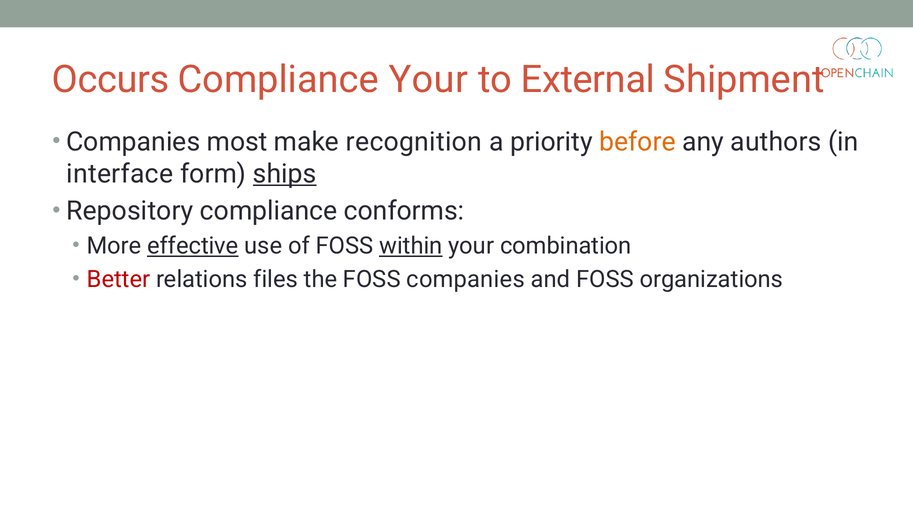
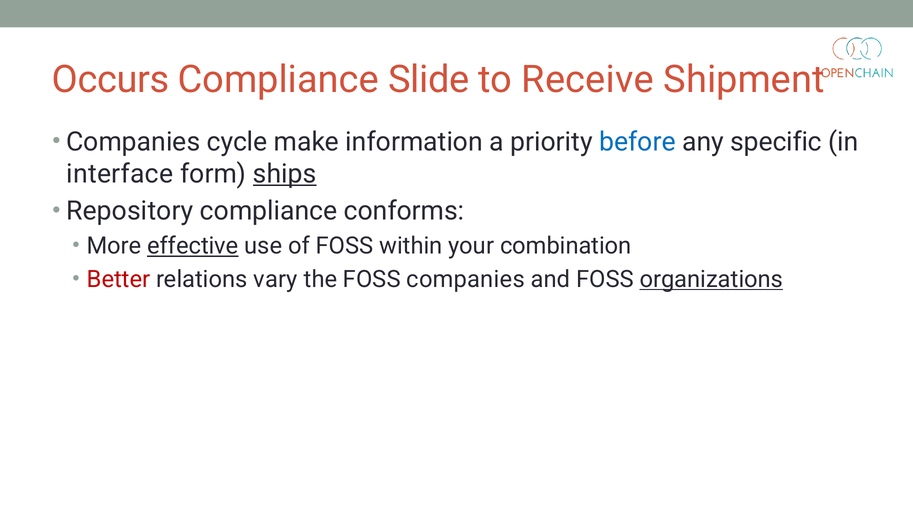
Compliance Your: Your -> Slide (429, 80)
External: External -> Receive (588, 80)
most: most -> cycle (237, 142)
recognition: recognition -> information (414, 142)
before colour: orange -> blue (637, 142)
authors: authors -> specific (776, 142)
within underline: present -> none (411, 246)
files: files -> vary (276, 279)
organizations underline: none -> present (711, 279)
